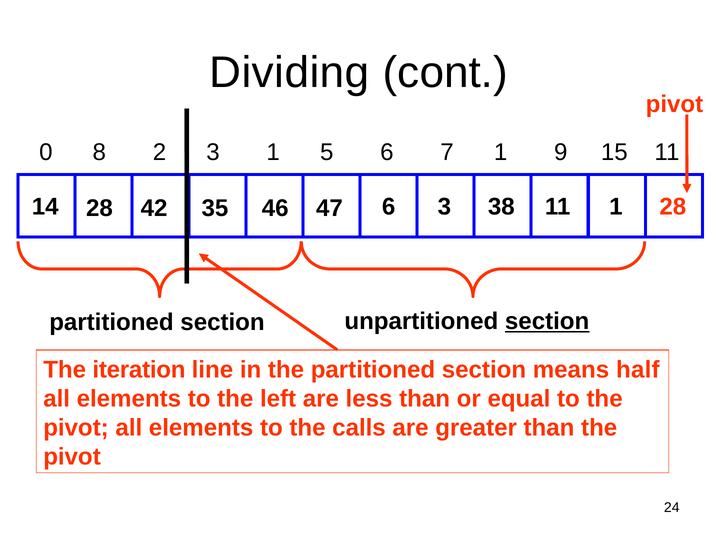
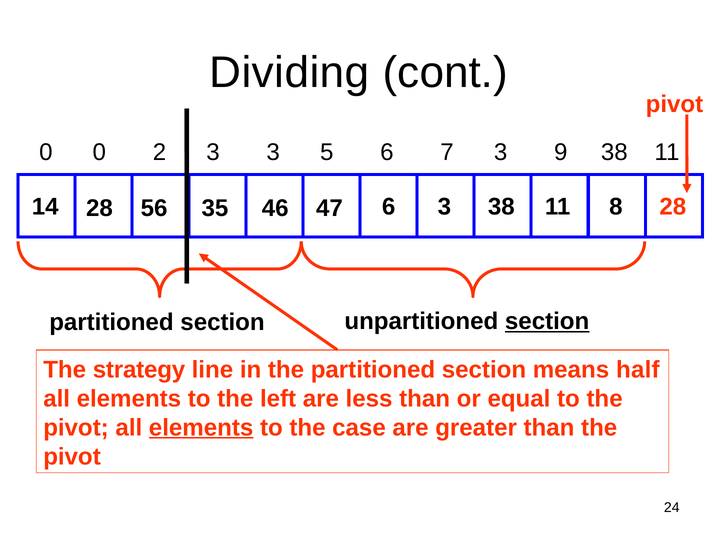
0 8: 8 -> 0 (99, 152)
3 1: 1 -> 3 (273, 152)
7 1: 1 -> 3 (501, 152)
9 15: 15 -> 38 (614, 152)
42: 42 -> 56 (154, 208)
6 1: 1 -> 8 (616, 206)
iteration: iteration -> strategy (139, 369)
elements underline: none -> present (201, 427)
calls: calls -> case (359, 427)
